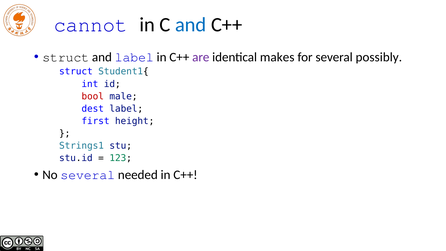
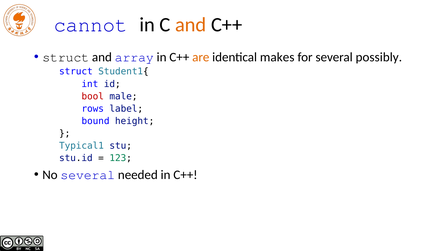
and colour: blue -> orange (191, 25)
and label: label -> array (134, 57)
are colour: purple -> orange (201, 57)
dest: dest -> rows (93, 109)
first: first -> bound (96, 121)
Strings1: Strings1 -> Typical1 (81, 146)
